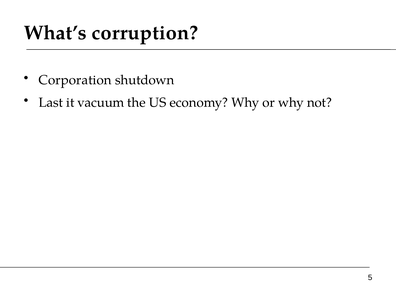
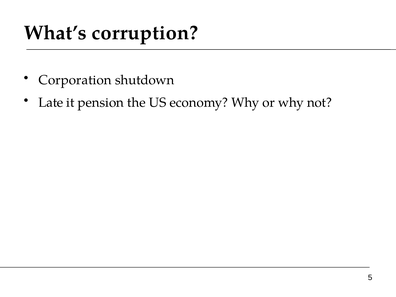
Last: Last -> Late (51, 103)
vacuum: vacuum -> pension (101, 103)
